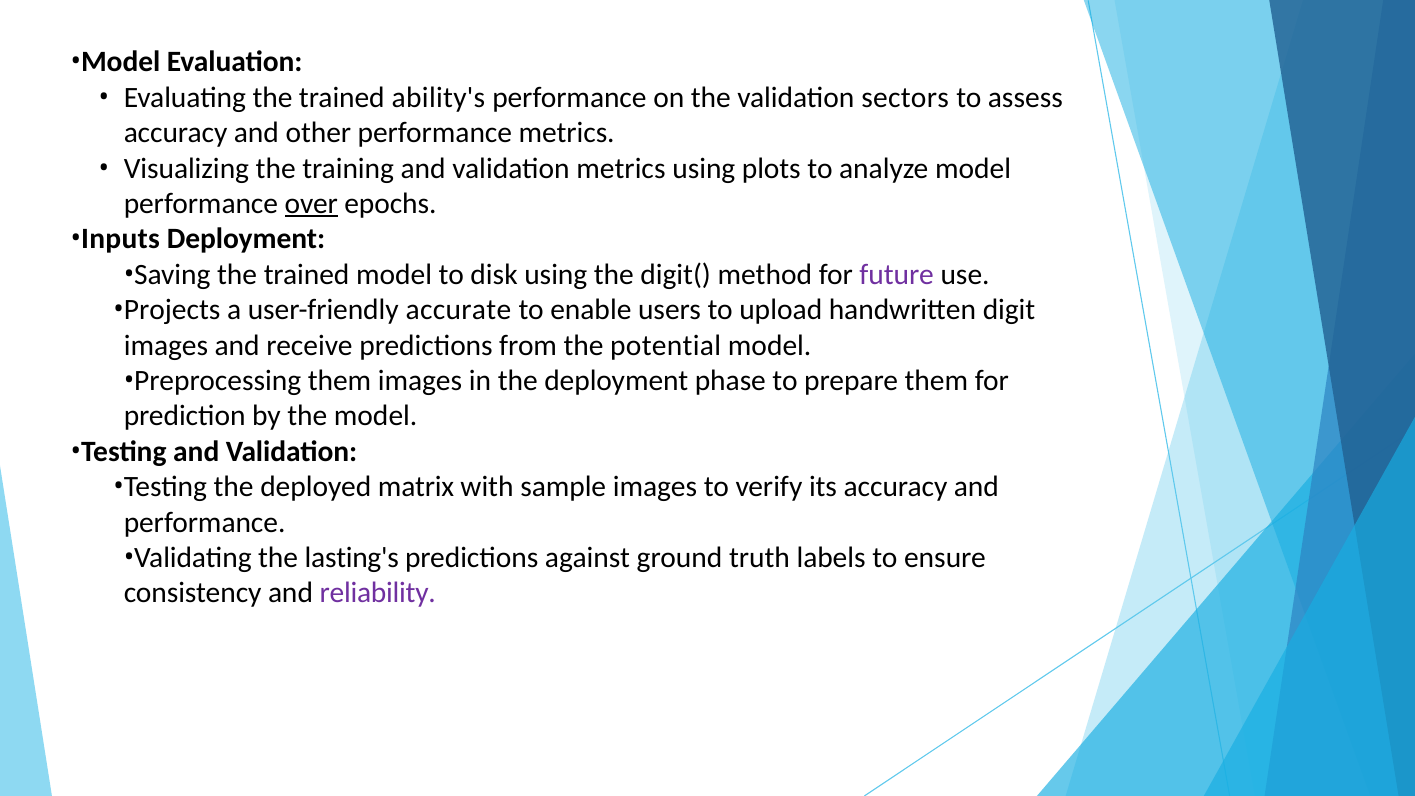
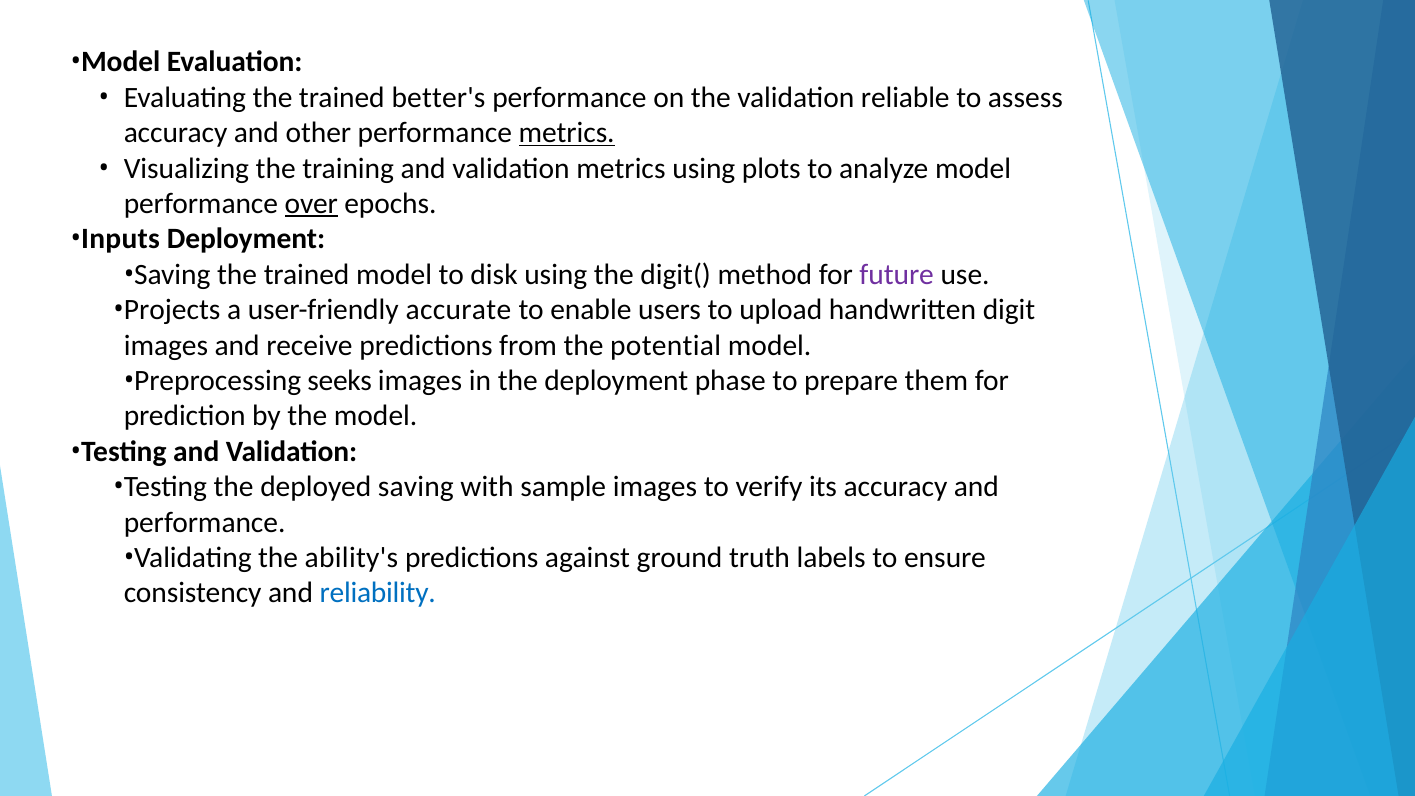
ability's: ability's -> better's (439, 97)
sectors: sectors -> reliable (905, 97)
metrics underline: none -> present (567, 133)
Preprocessing them: them -> seeks (340, 381)
deployed matrix: matrix -> saving (416, 487)
lasting's: lasting's -> ability's (351, 558)
reliability colour: purple -> blue (378, 593)
